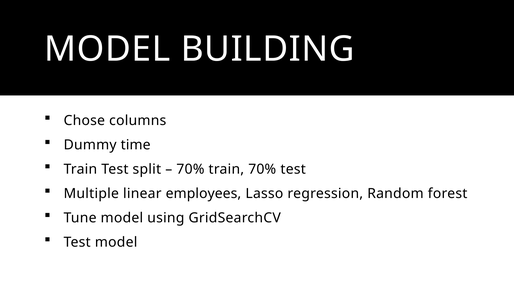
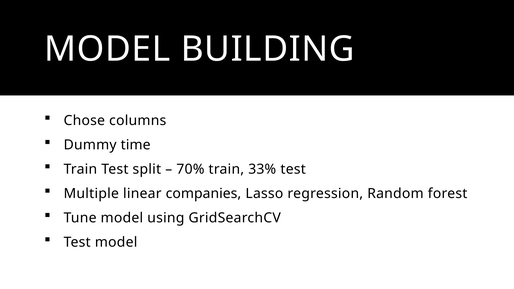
train 70%: 70% -> 33% (262, 169)
employees: employees -> companies (203, 194)
